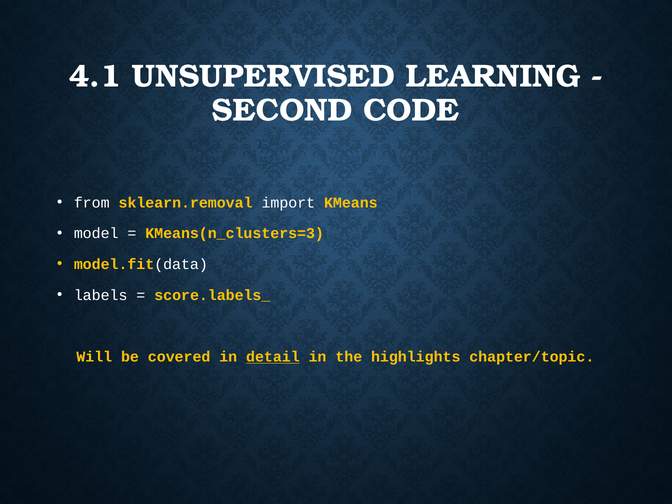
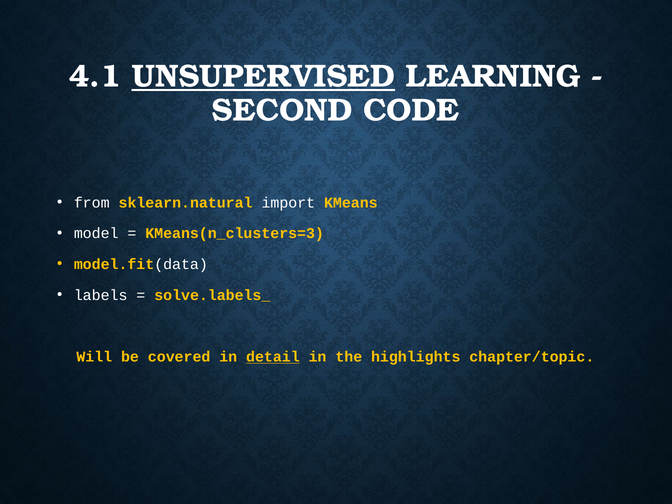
UNSUPERVISED underline: none -> present (263, 76)
sklearn.removal: sklearn.removal -> sklearn.natural (186, 203)
score.labels_: score.labels_ -> solve.labels_ (212, 295)
